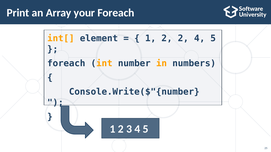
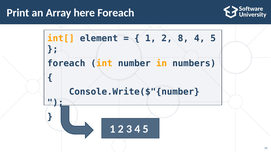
your: your -> here (84, 13)
2 2: 2 -> 8 (183, 38)
